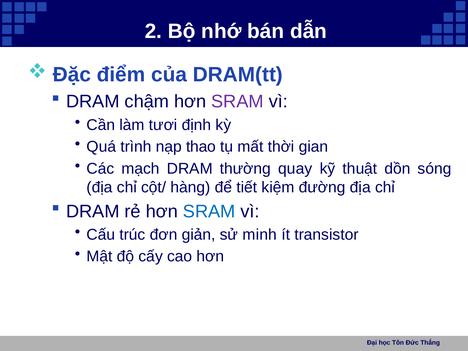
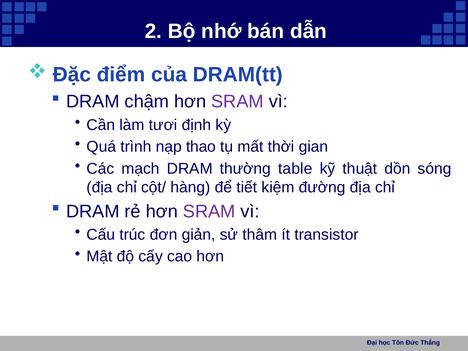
quay: quay -> table (295, 169)
SRAM colour: blue -> purple (209, 211)
minh: minh -> thâm (260, 235)
